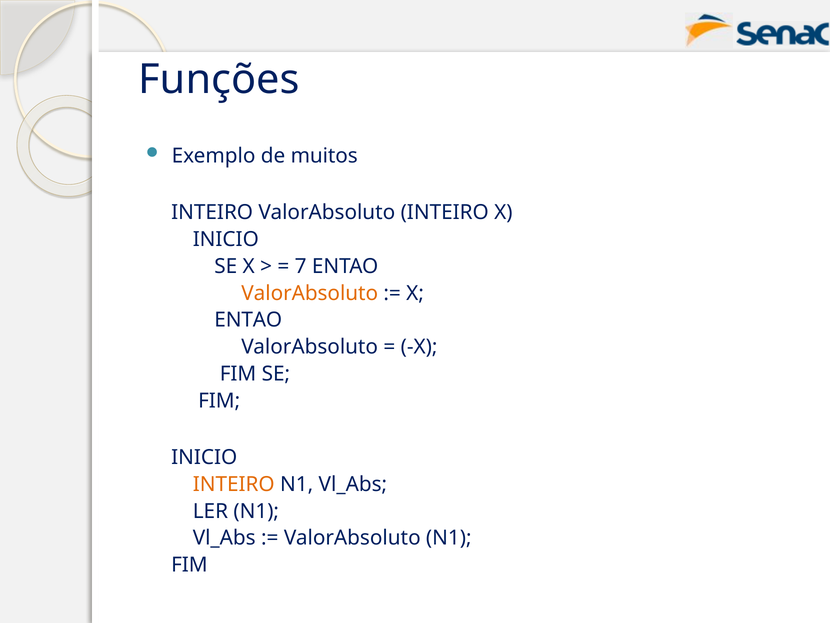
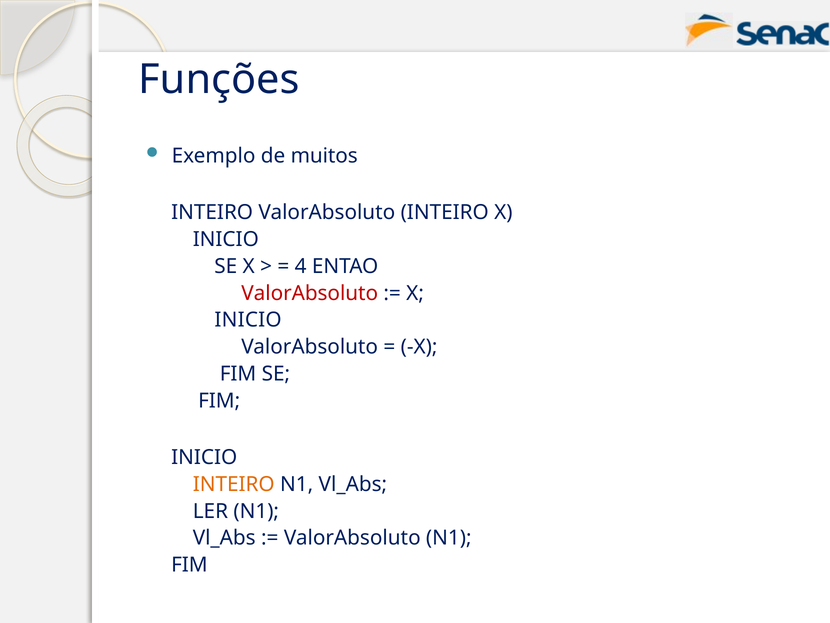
7: 7 -> 4 (301, 266)
ValorAbsoluto colour: orange -> red (310, 293)
ENTAO: ENTAO -> INICIO (248, 320)
